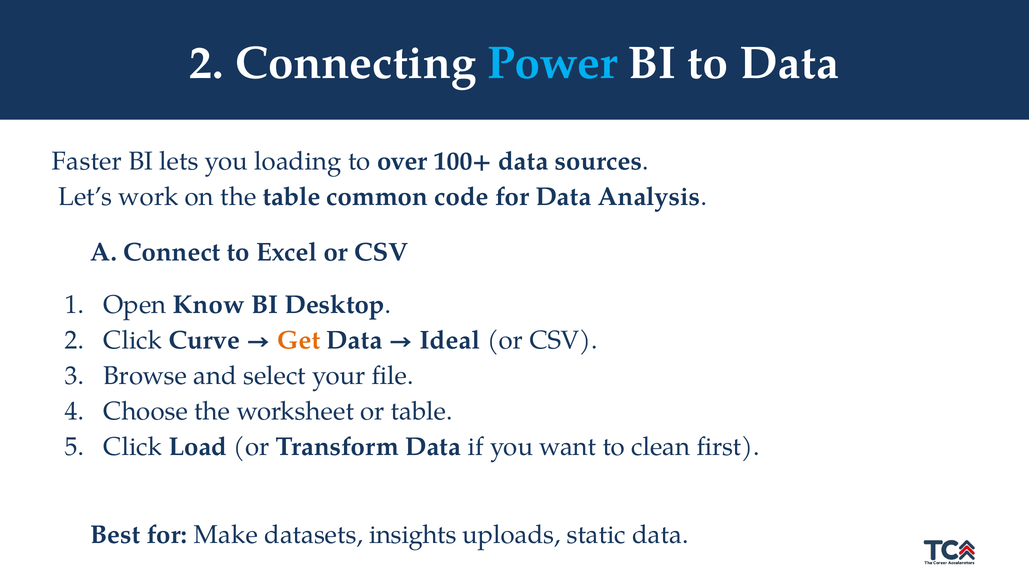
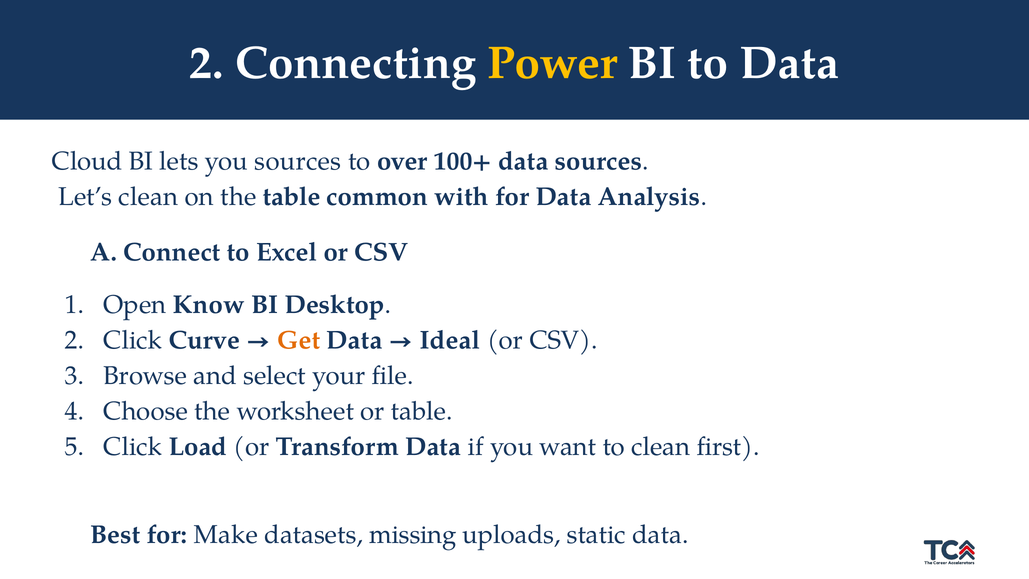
Power colour: light blue -> yellow (552, 63)
Faster: Faster -> Cloud (87, 161)
you loading: loading -> sources (298, 161)
Let’s work: work -> clean (148, 197)
code: code -> with (462, 197)
insights: insights -> missing (413, 535)
